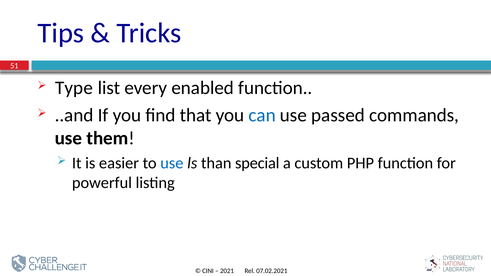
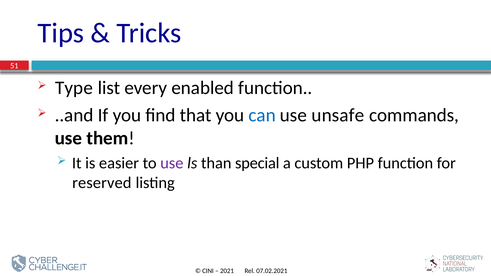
passed: passed -> unsafe (338, 115)
use colour: blue -> purple (172, 163)
powerful: powerful -> reserved (102, 183)
